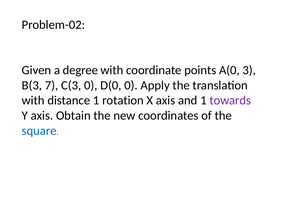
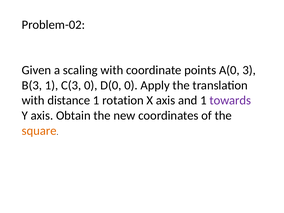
degree: degree -> scaling (80, 70)
B(3 7: 7 -> 1 (52, 85)
square colour: blue -> orange (39, 131)
